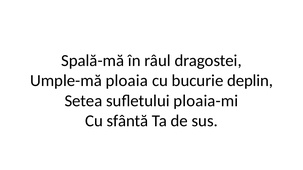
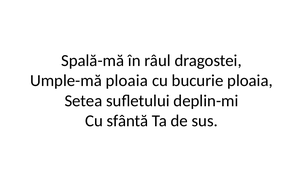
bucurie deplin: deplin -> ploaia (250, 81)
ploaia-mi: ploaia-mi -> deplin-mi (206, 101)
